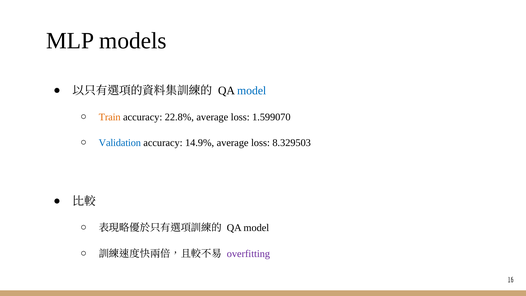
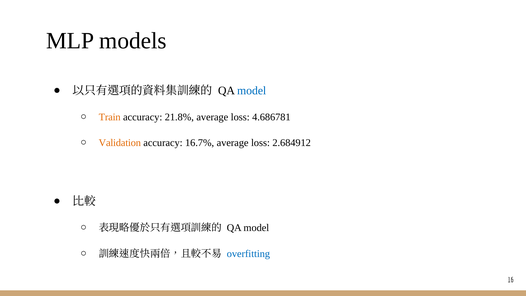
22.8%: 22.8% -> 21.8% (179, 117)
1.599070: 1.599070 -> 4.686781 (271, 117)
Validation colour: blue -> orange (120, 143)
14.9%: 14.9% -> 16.7% (200, 143)
8.329503: 8.329503 -> 2.684912 (292, 143)
overfitting colour: purple -> blue (248, 254)
